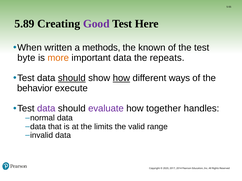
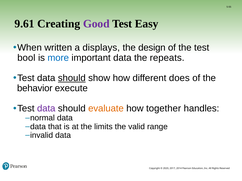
5.89: 5.89 -> 9.61 (24, 24)
Here: Here -> Easy (147, 24)
methods: methods -> displays (101, 48)
known: known -> design (152, 48)
byte: byte -> bool (26, 58)
more colour: orange -> blue (58, 58)
how underline: present -> none (121, 78)
ways: ways -> does (179, 78)
evaluate colour: purple -> orange (106, 109)
